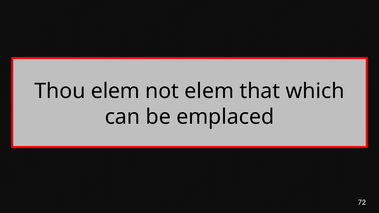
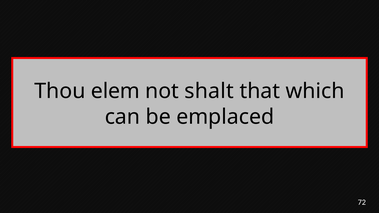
not elem: elem -> shalt (209, 91)
